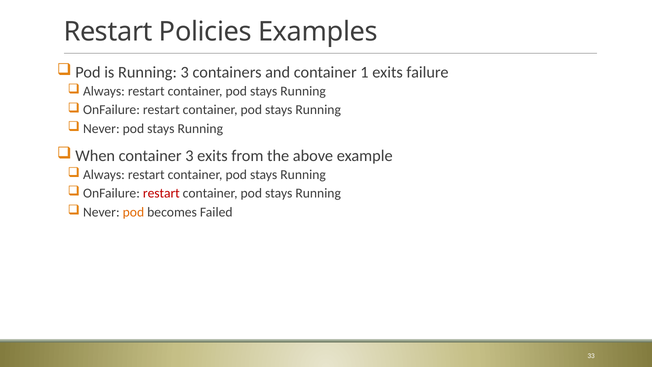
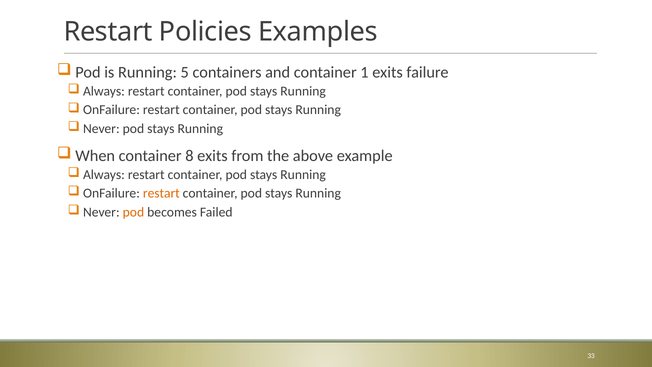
Running 3: 3 -> 5 (185, 72)
container 3: 3 -> 8 (189, 156)
restart colour: red -> orange (161, 193)
